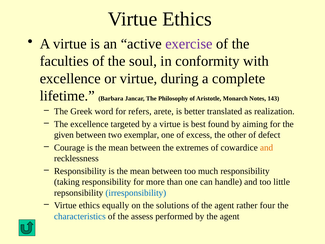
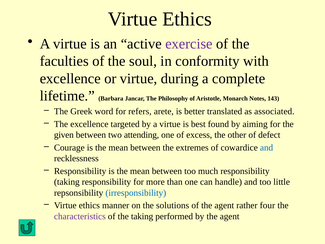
realization: realization -> associated (274, 111)
exemplar: exemplar -> attending (142, 135)
and colour: orange -> blue (267, 147)
equally: equally -> manner (116, 205)
characteristics colour: blue -> purple (80, 216)
the assess: assess -> taking (142, 216)
